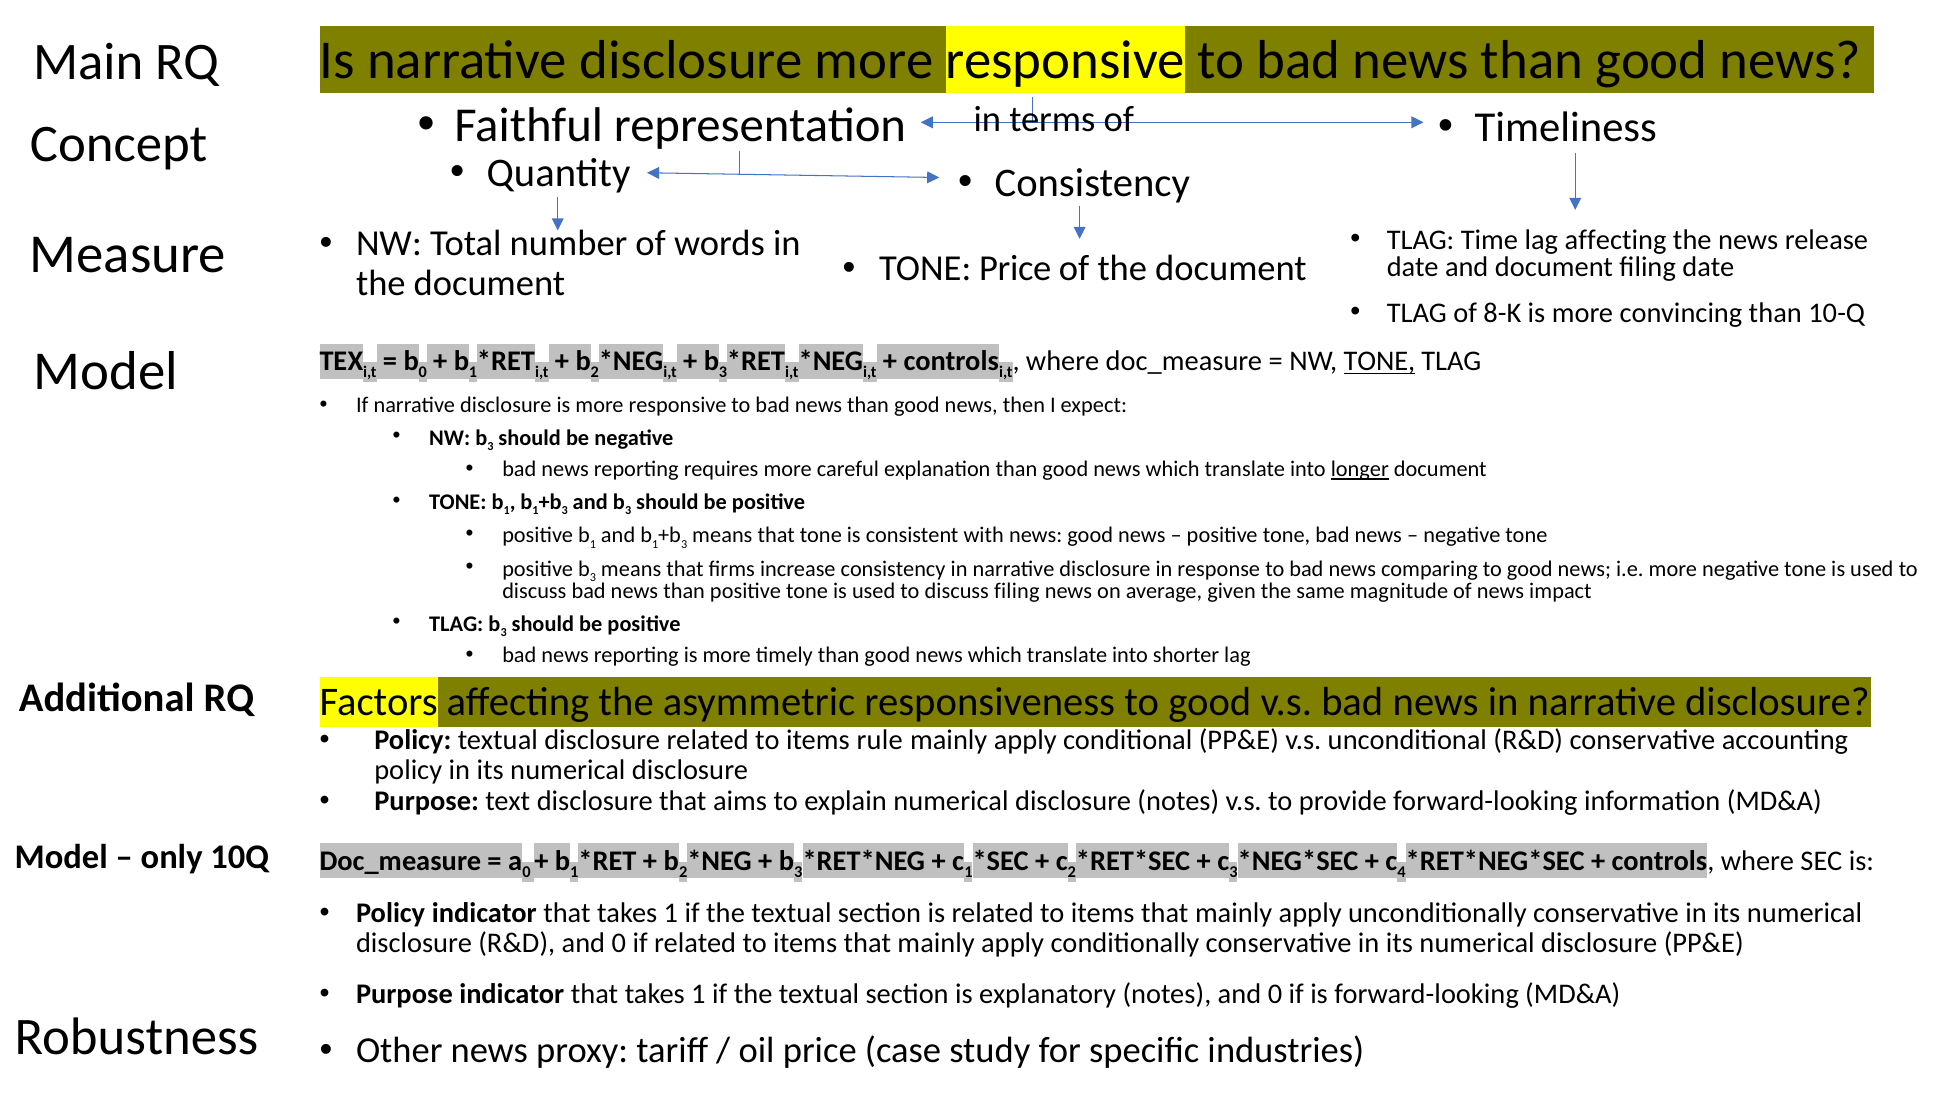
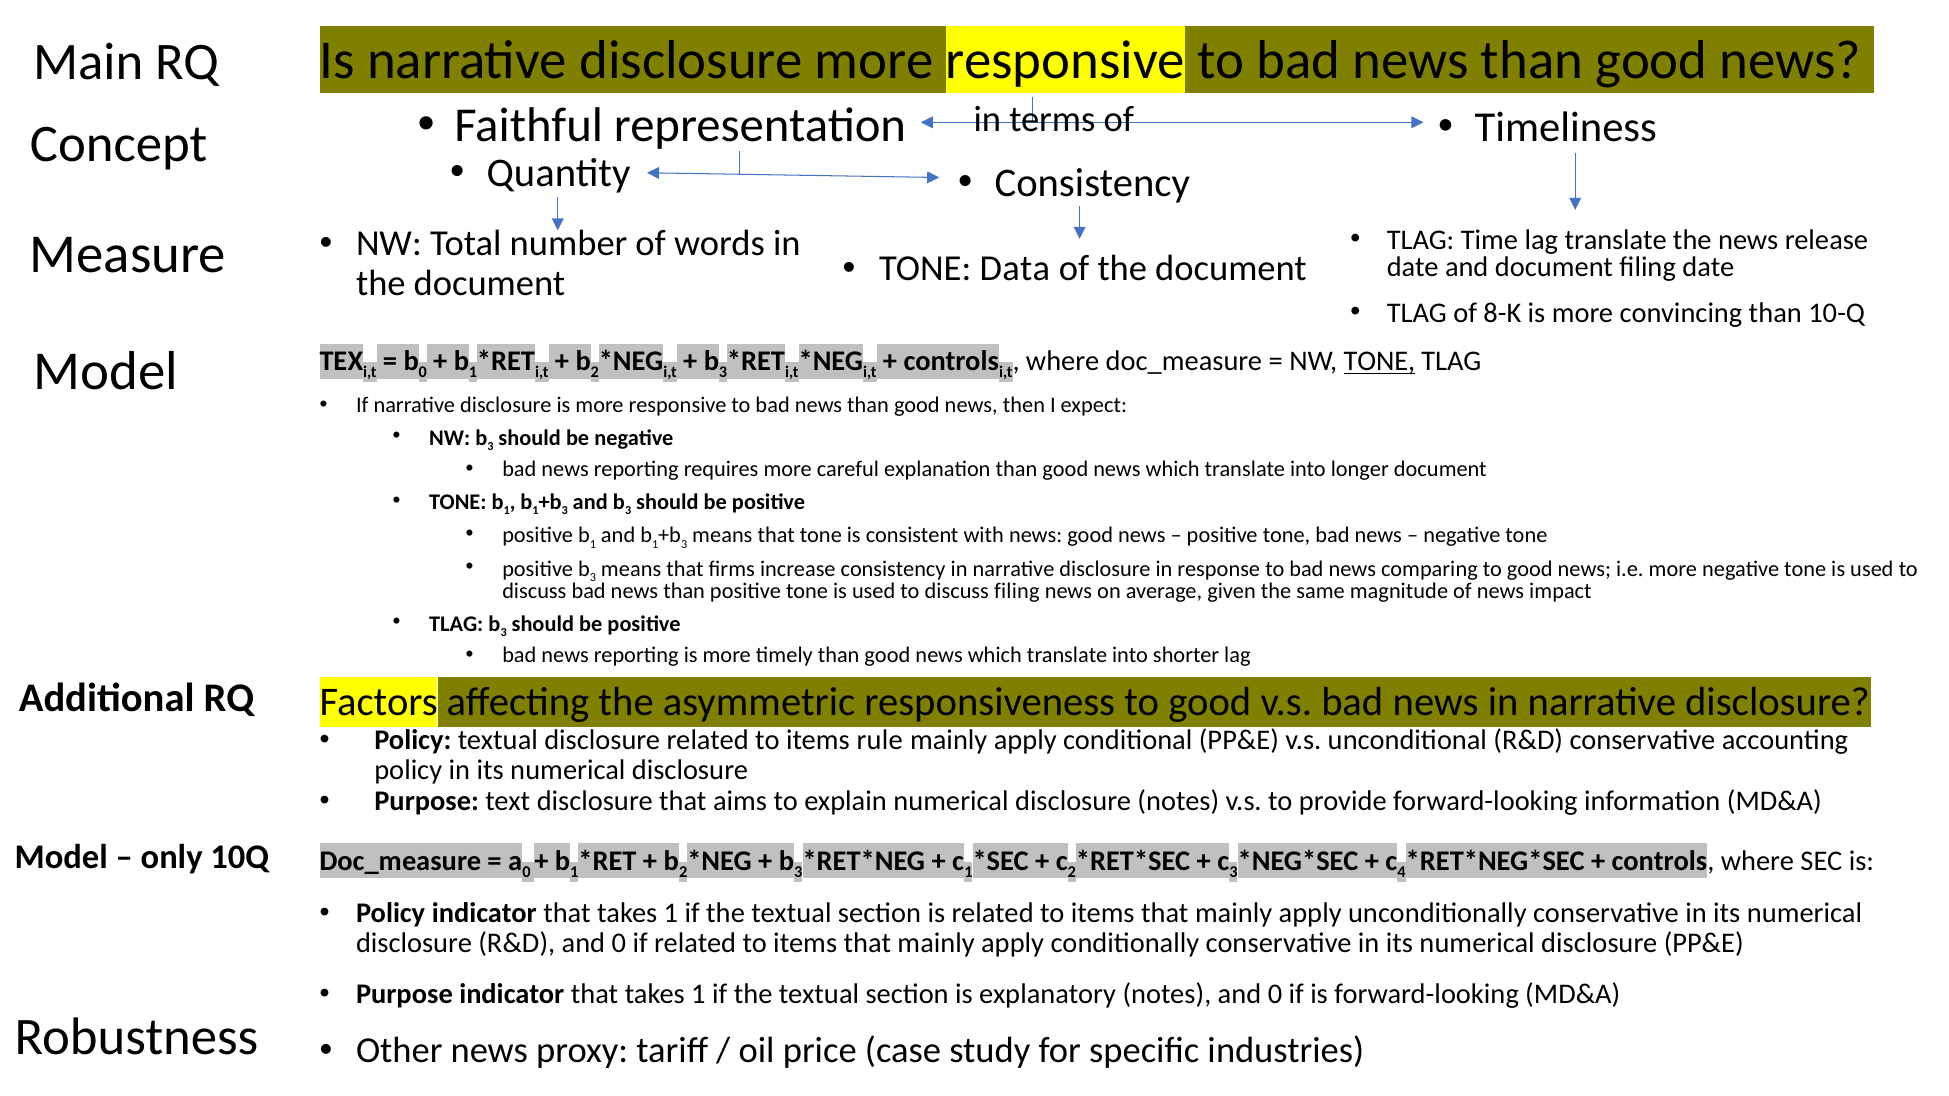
lag affecting: affecting -> translate (1616, 240)
TONE Price: Price -> Data (1015, 269)
longer underline: present -> none (1360, 470)
